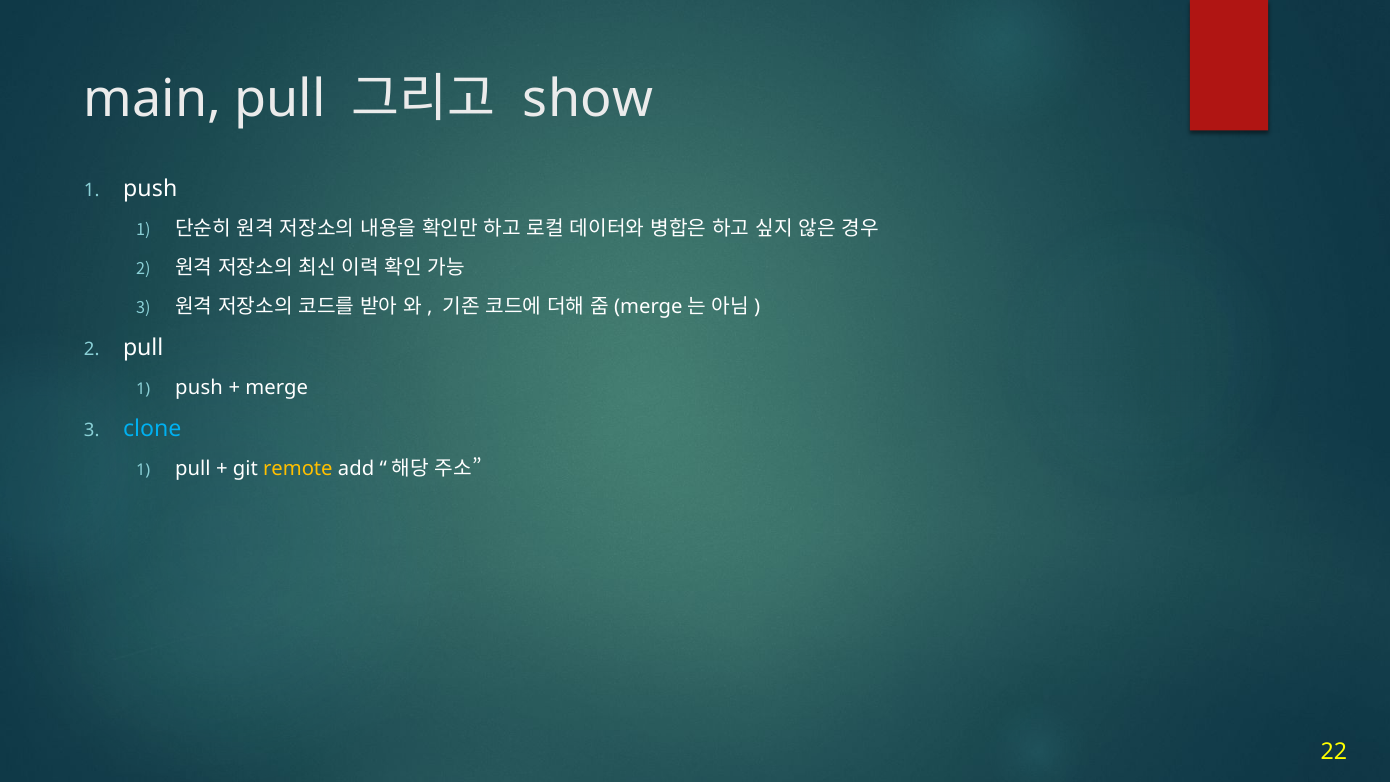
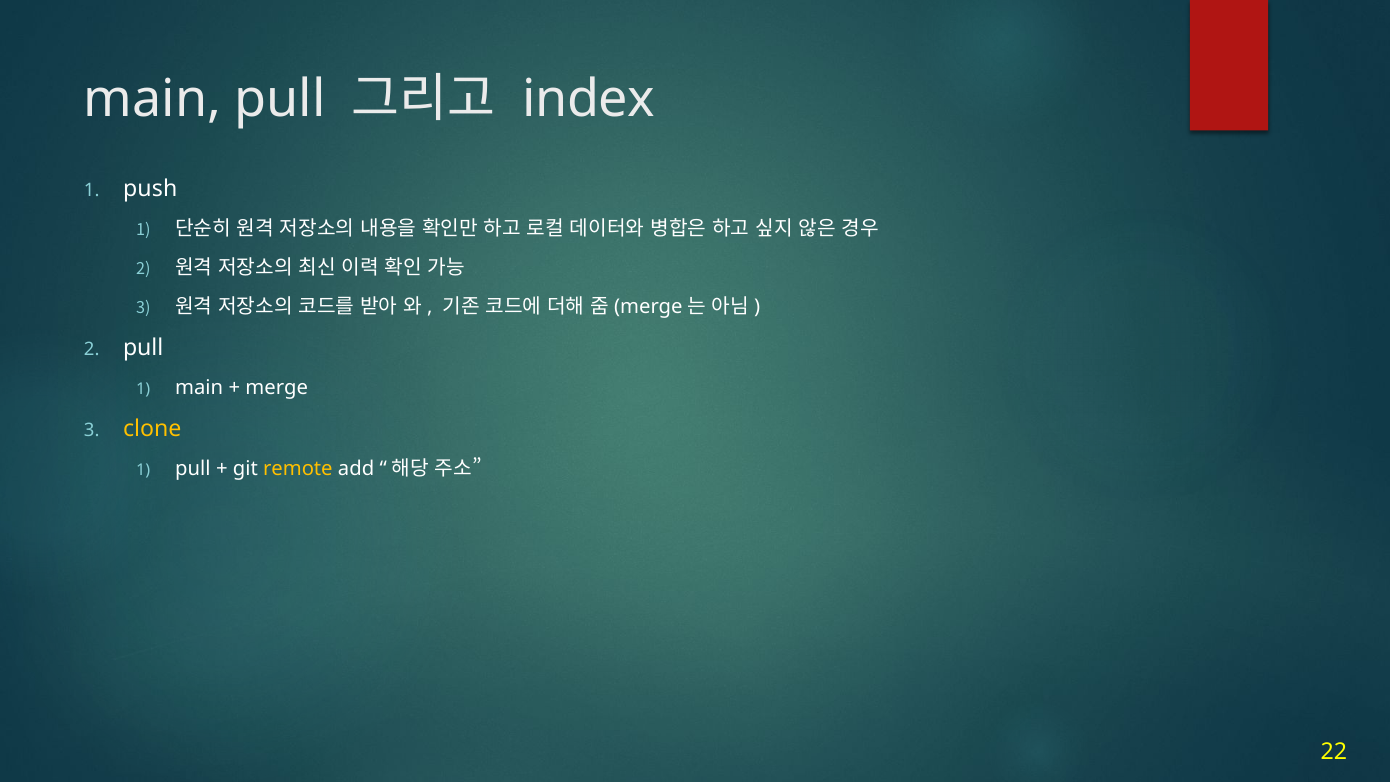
show: show -> index (589, 99)
push: push -> main (199, 388)
clone colour: light blue -> yellow (152, 429)
